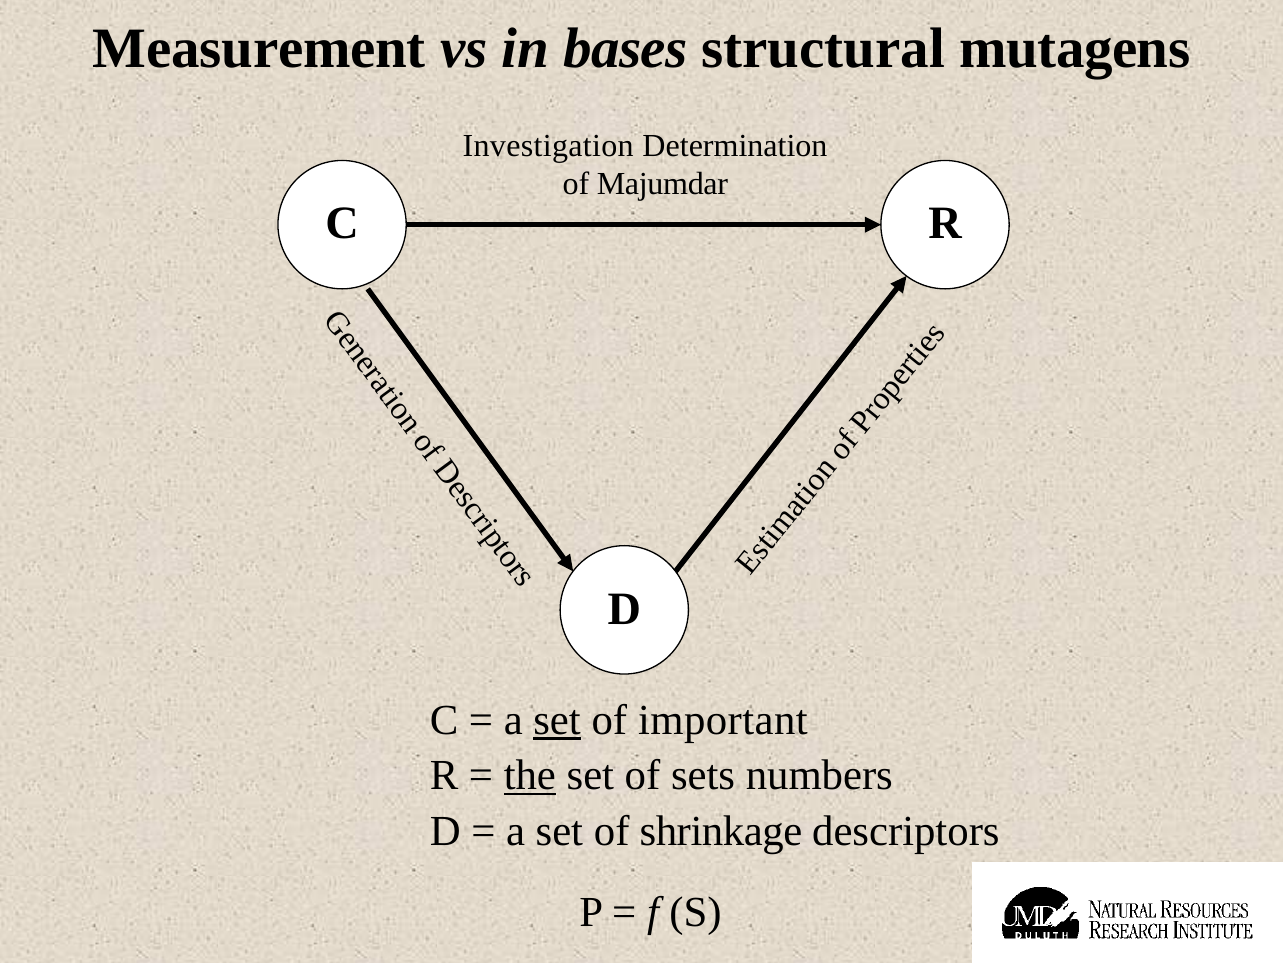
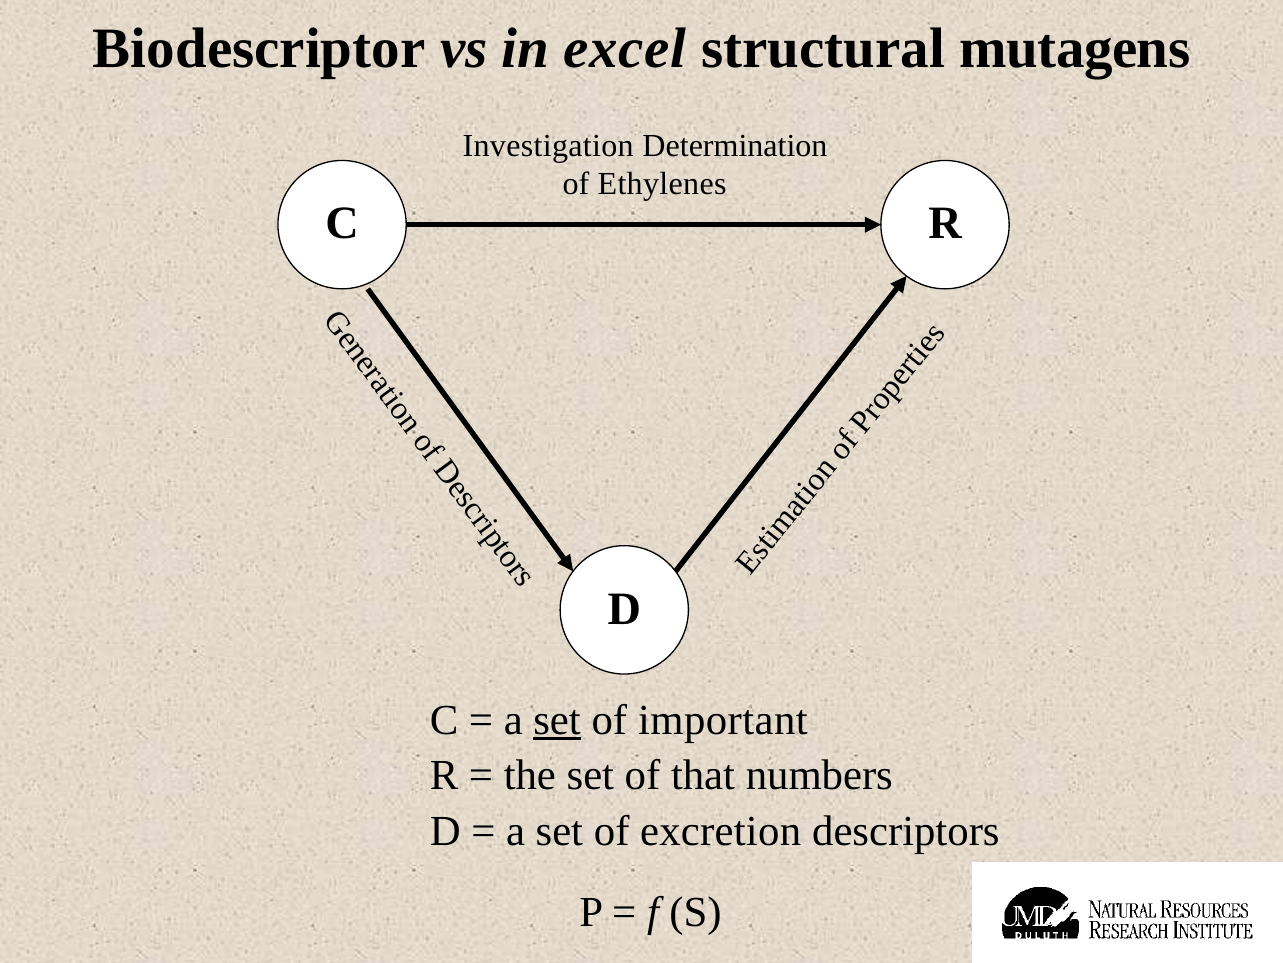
Measurement: Measurement -> Biodescriptor (259, 49)
bases: bases -> excel (625, 49)
Majumdar: Majumdar -> Ethylenes (662, 184)
the underline: present -> none (530, 775)
sets: sets -> that (703, 775)
shrinkage: shrinkage -> excretion (721, 831)
